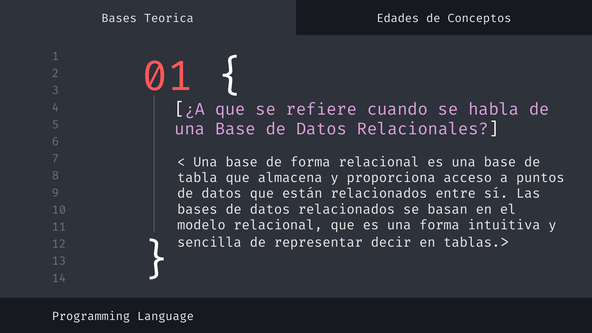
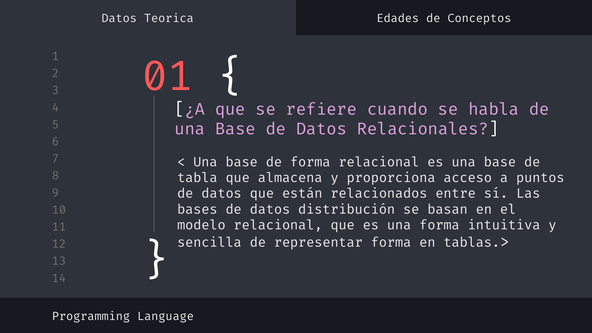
Bases: Bases -> Datos (119, 18)
datos relacionados: relacionados -> distribución (347, 209)
representar decir: decir -> forma (391, 243)
